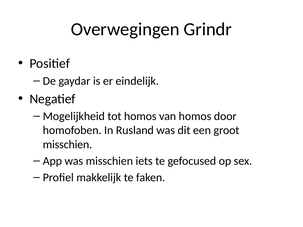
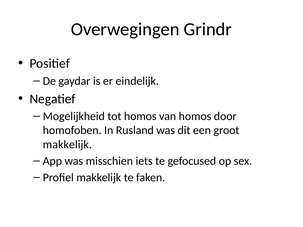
misschien: misschien -> makkelijk (67, 145)
